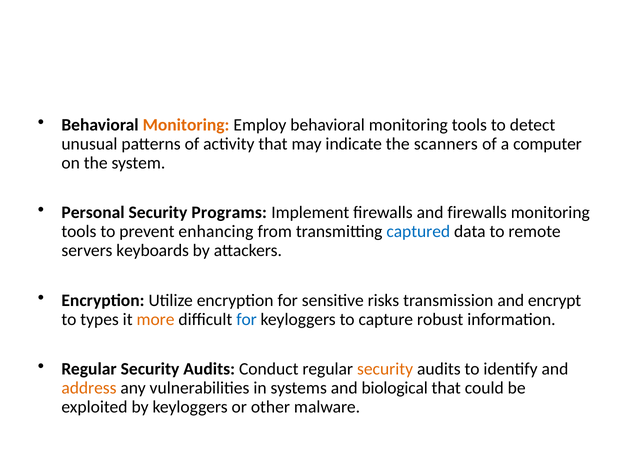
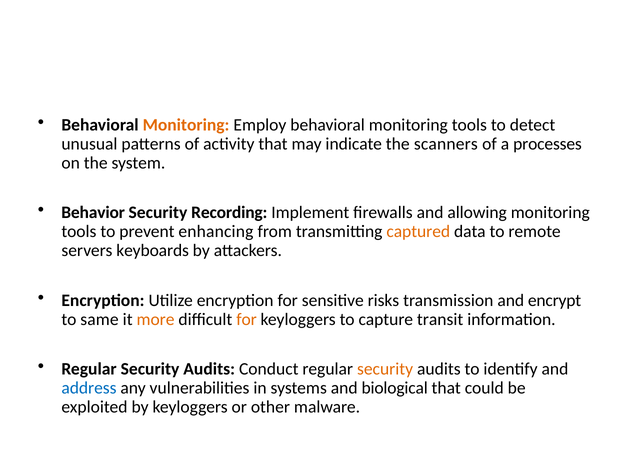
computer: computer -> processes (547, 144)
Personal: Personal -> Behavior (93, 213)
Programs: Programs -> Recording (229, 213)
and firewalls: firewalls -> allowing (477, 213)
captured colour: blue -> orange (418, 232)
types: types -> same (100, 320)
for colour: blue -> orange (247, 320)
robust: robust -> transit (440, 320)
address colour: orange -> blue (89, 388)
